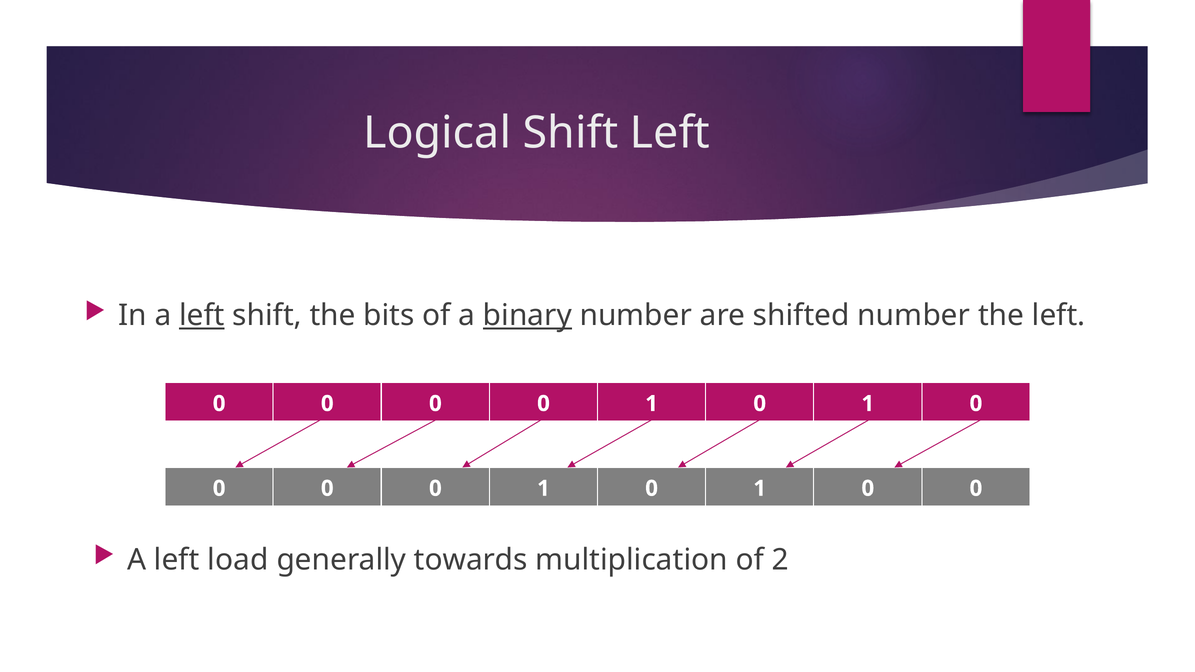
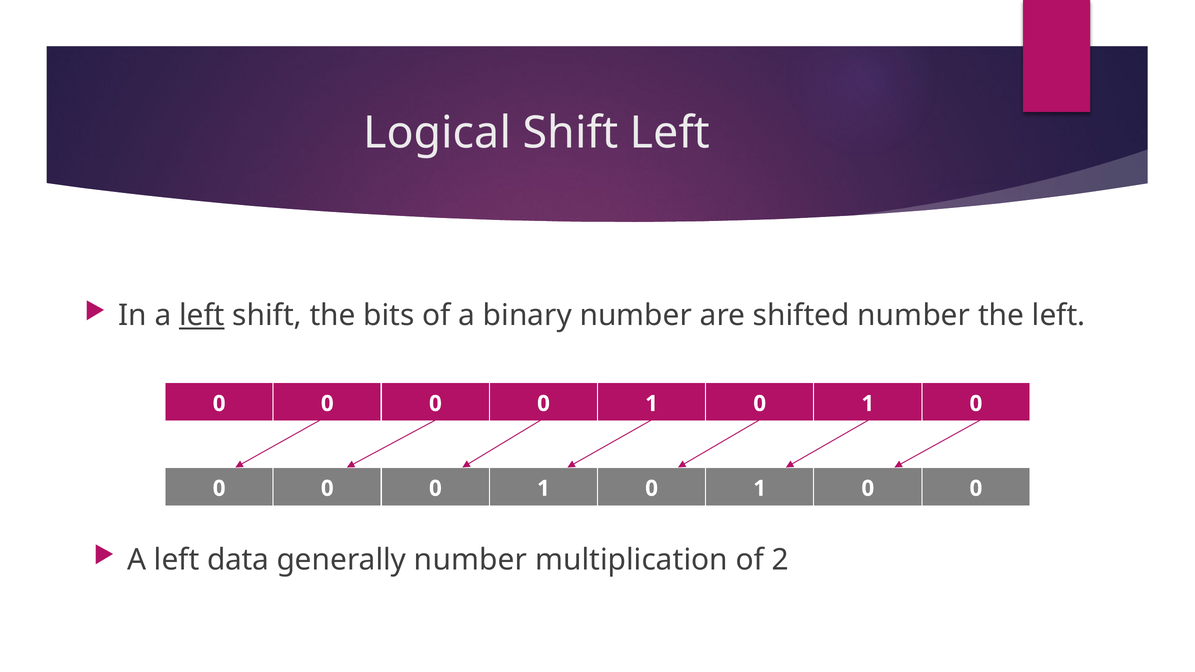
binary underline: present -> none (527, 316)
load: load -> data (238, 560)
generally towards: towards -> number (471, 560)
